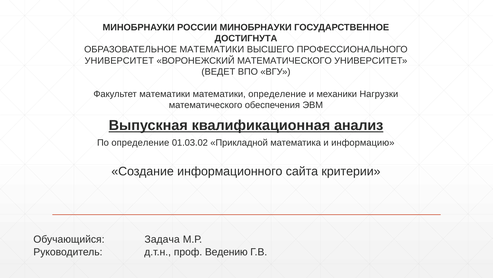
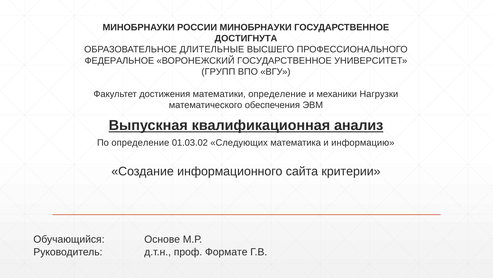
ОБРАЗОВАТЕЛЬНОЕ МАТЕМАТИКИ: МАТЕМАТИКИ -> ДЛИТЕЛЬНЫЕ (212, 49)
УНИВЕРСИТЕТ: УНИВЕРСИТЕТ -> ФЕДЕРАЛЬНОЕ (119, 61)
ВОРОНЕЖСКИЙ МАТЕМАТИЧЕСКОГО: МАТЕМАТИЧЕСКОГО -> ГОСУДАРСТВЕННОЕ (284, 61)
ВЕДЕТ: ВЕДЕТ -> ГРУПП (218, 72)
Факультет математики: математики -> достижения (165, 94)
Прикладной: Прикладной -> Следующих (239, 142)
Задача: Задача -> Основе (162, 239)
Ведению: Ведению -> Формате (226, 252)
